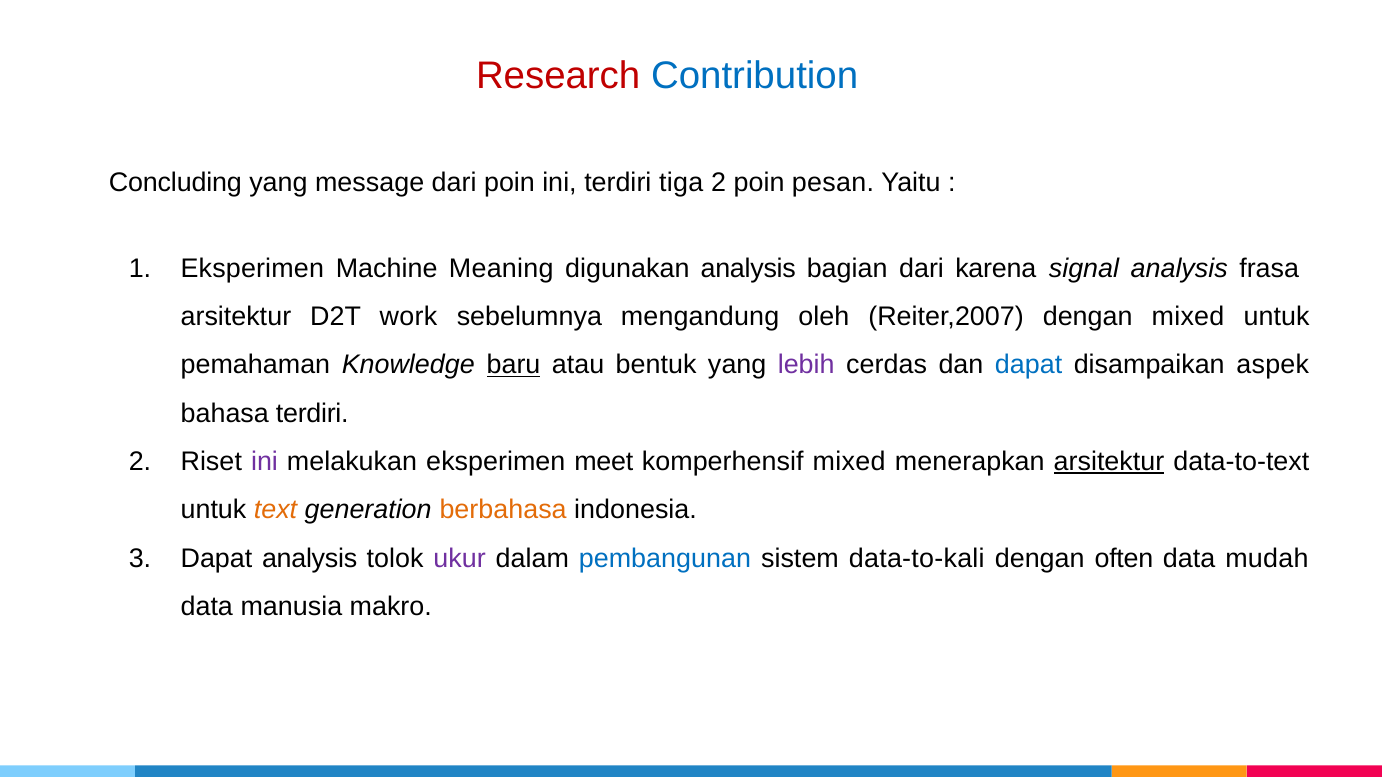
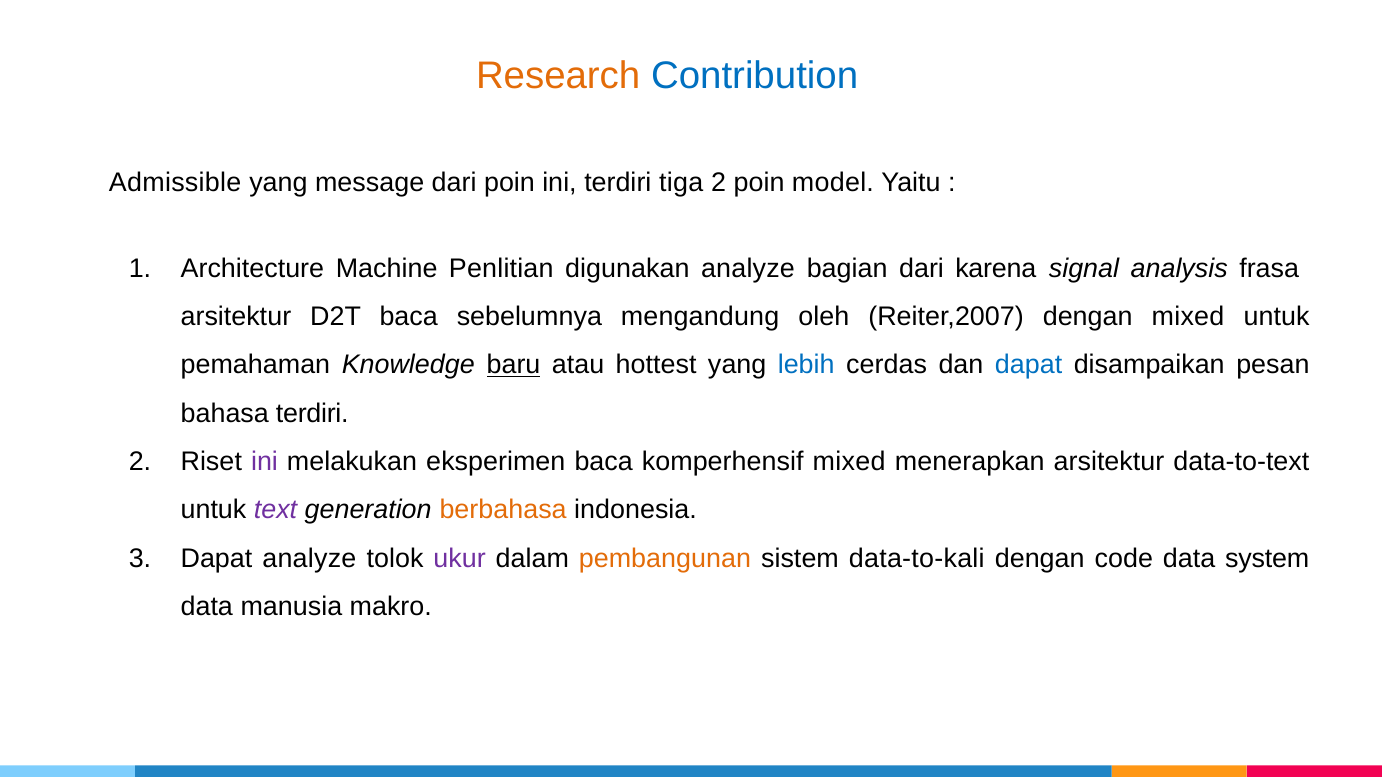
Research colour: red -> orange (558, 76)
Concluding: Concluding -> Admissible (175, 183)
pesan: pesan -> model (833, 183)
Eksperimen: Eksperimen -> Architecture (252, 268)
Meaning: Meaning -> Penlitian (501, 268)
digunakan analysis: analysis -> analyze (748, 268)
D2T work: work -> baca (409, 317)
bentuk: bentuk -> hottest (656, 365)
lebih colour: purple -> blue (806, 365)
aspek: aspek -> pesan (1273, 365)
eksperimen meet: meet -> baca (604, 462)
arsitektur underline: present -> none (1109, 462)
text colour: orange -> purple (276, 510)
Dapat analysis: analysis -> analyze (309, 559)
pembangunan colour: blue -> orange (665, 559)
often: often -> code (1124, 559)
mudah: mudah -> system (1267, 559)
